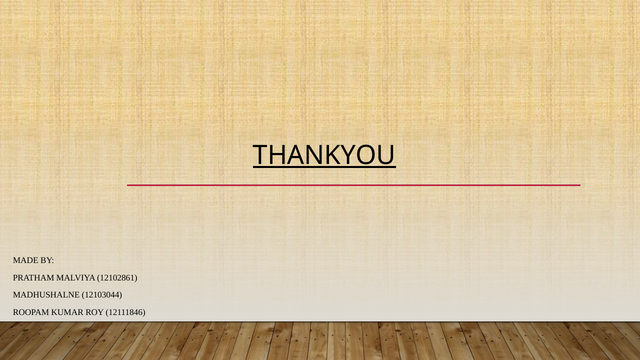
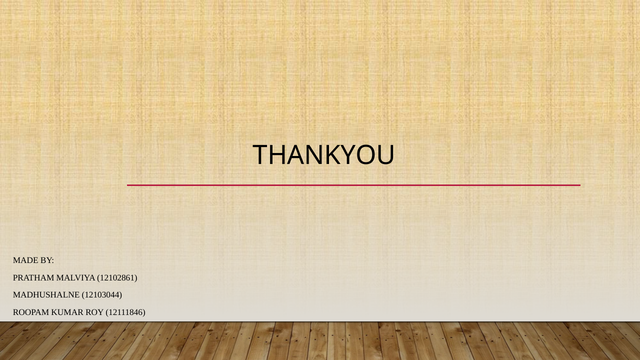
THANKYOU underline: present -> none (324, 155)
